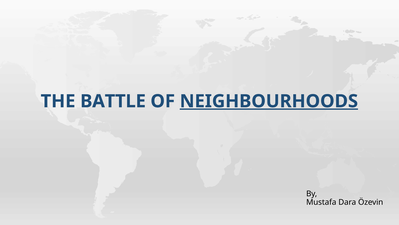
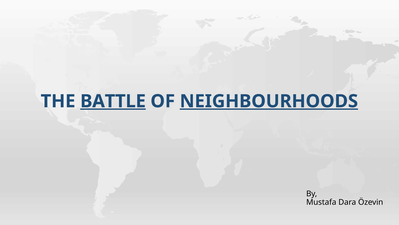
BATTLE underline: none -> present (113, 101)
